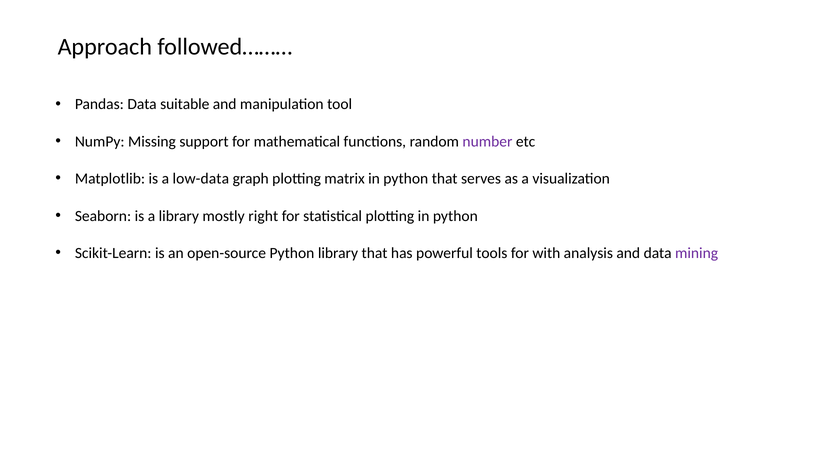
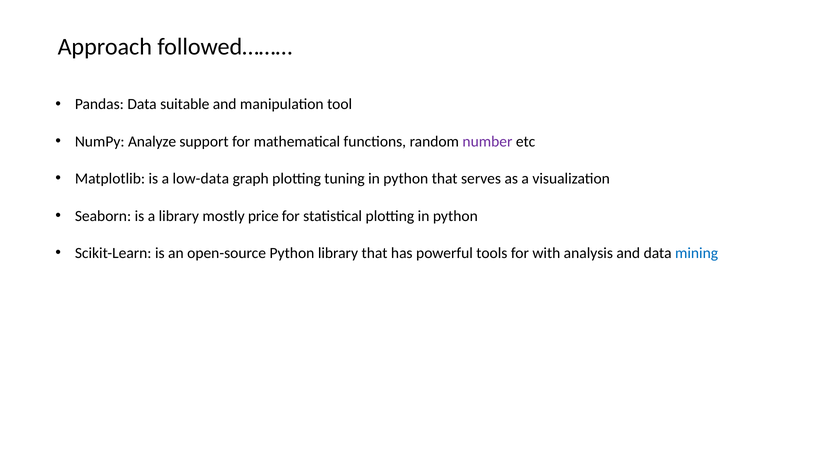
Missing: Missing -> Analyze (152, 142)
matrix: matrix -> tuning (345, 179)
right: right -> price (263, 216)
mining colour: purple -> blue (697, 254)
